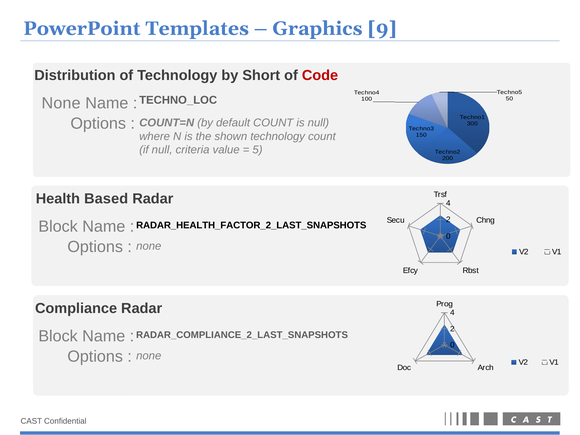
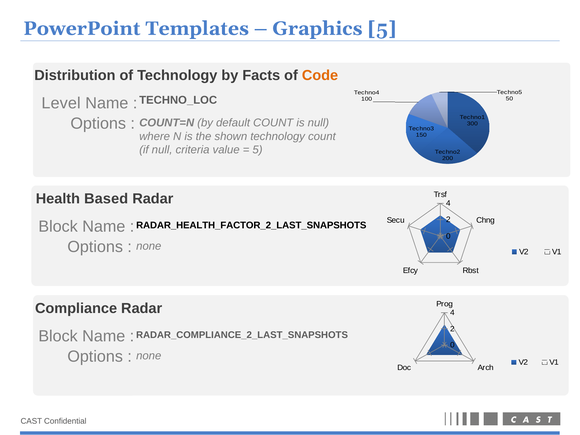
Graphics 9: 9 -> 5 (382, 29)
Short: Short -> Facts (261, 75)
Code colour: red -> orange (320, 75)
None: None -> Level (61, 103)
